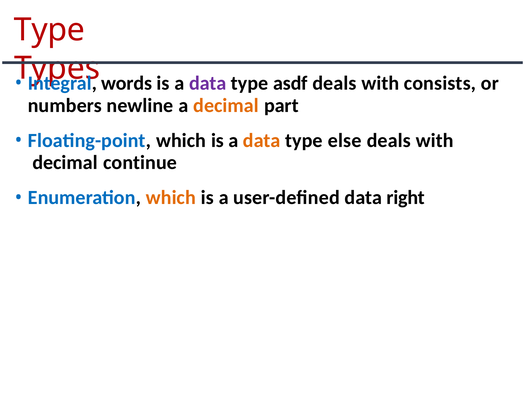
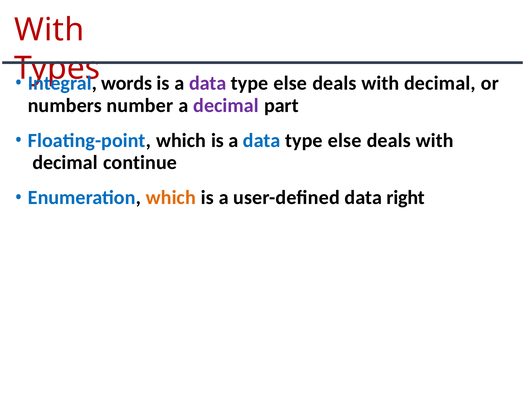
Type: Type -> With (49, 30)
asdf: asdf -> else (290, 83)
consists: consists -> decimal (440, 83)
newline: newline -> number (140, 105)
decimal colour: orange -> purple (226, 105)
data colour: orange -> blue (262, 140)
